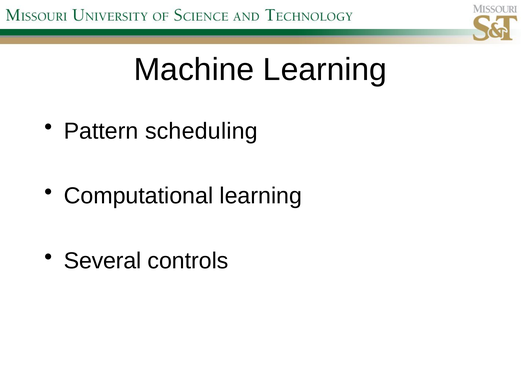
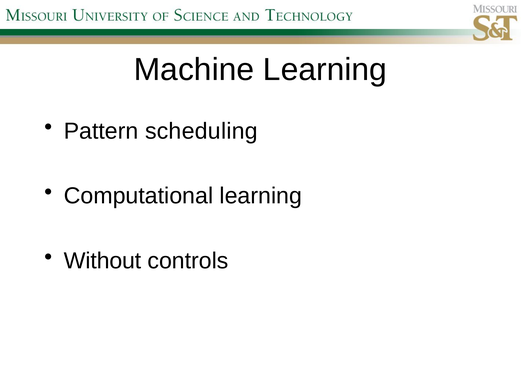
Several: Several -> Without (103, 261)
